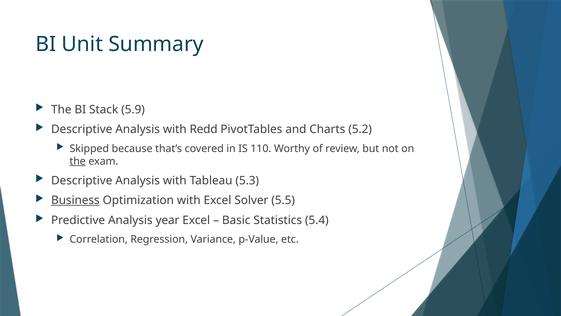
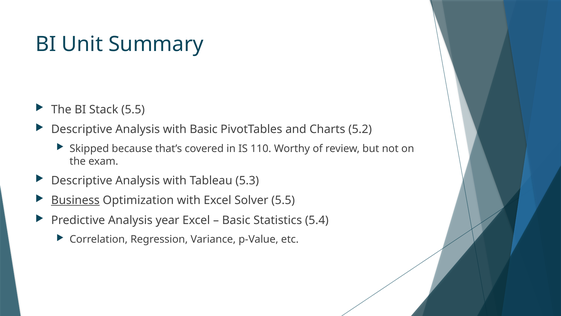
Stack 5.9: 5.9 -> 5.5 (133, 109)
with Redd: Redd -> Basic (204, 129)
the underline: present -> none (78, 161)
